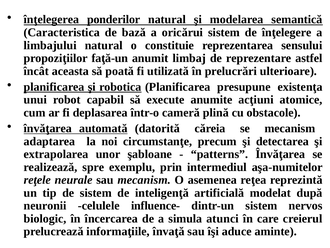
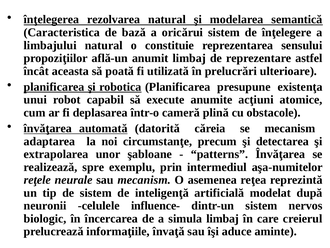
ponderilor: ponderilor -> rezolvarea (114, 20)
faţă-un: faţă-un -> află-un (110, 58)
simula atunci: atunci -> limbaj (223, 218)
